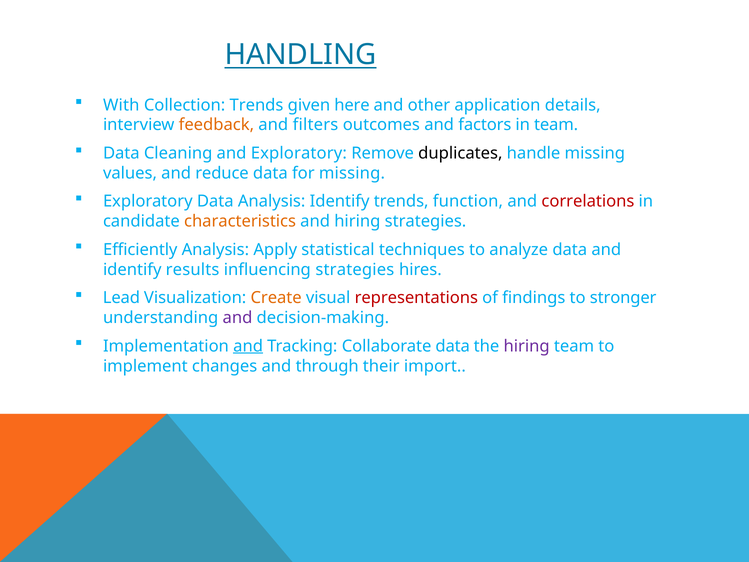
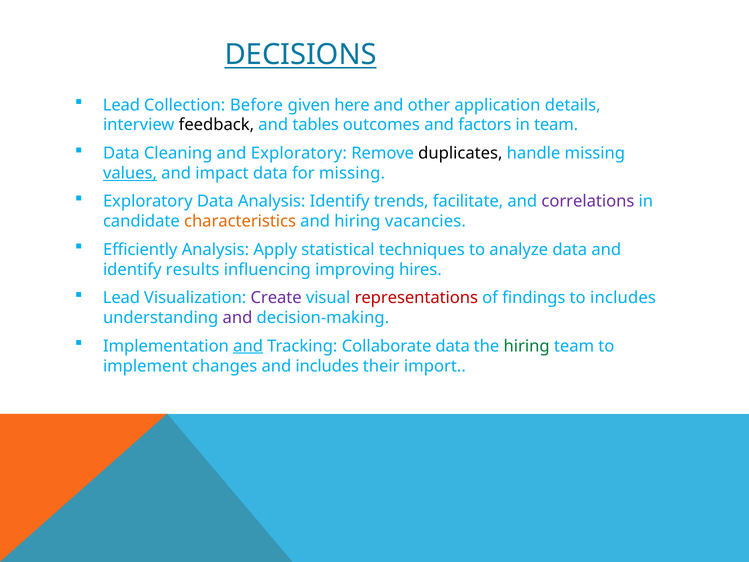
HANDLING: HANDLING -> DECISIONS (301, 54)
With: With -> Lead (121, 105)
Collection Trends: Trends -> Before (256, 105)
feedback colour: orange -> black (216, 125)
filters: filters -> tables (316, 125)
values underline: none -> present (130, 173)
reduce: reduce -> impact (222, 173)
function: function -> facilitate (468, 201)
correlations colour: red -> purple (588, 201)
hiring strategies: strategies -> vacancies (425, 221)
influencing strategies: strategies -> improving (355, 269)
Create colour: orange -> purple (276, 298)
to stronger: stronger -> includes (623, 298)
hiring colour: purple -> green (527, 346)
and through: through -> includes (327, 366)
